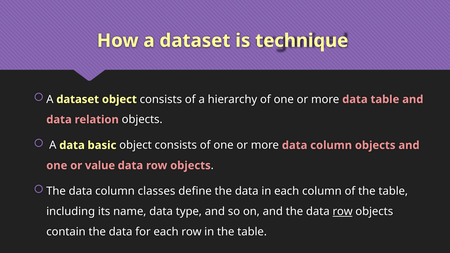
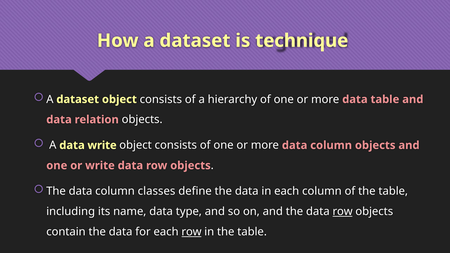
data basic: basic -> write (102, 145)
or value: value -> write (100, 166)
row underline: none -> present (192, 232)
